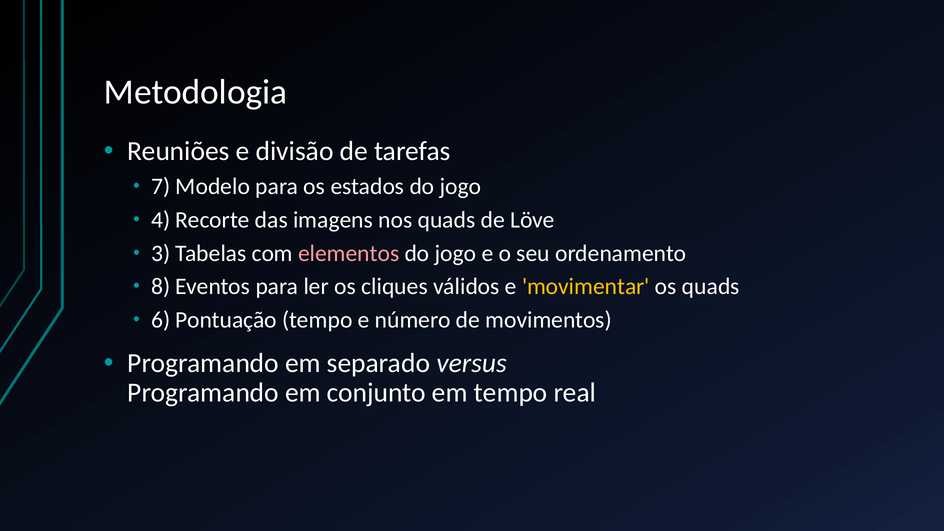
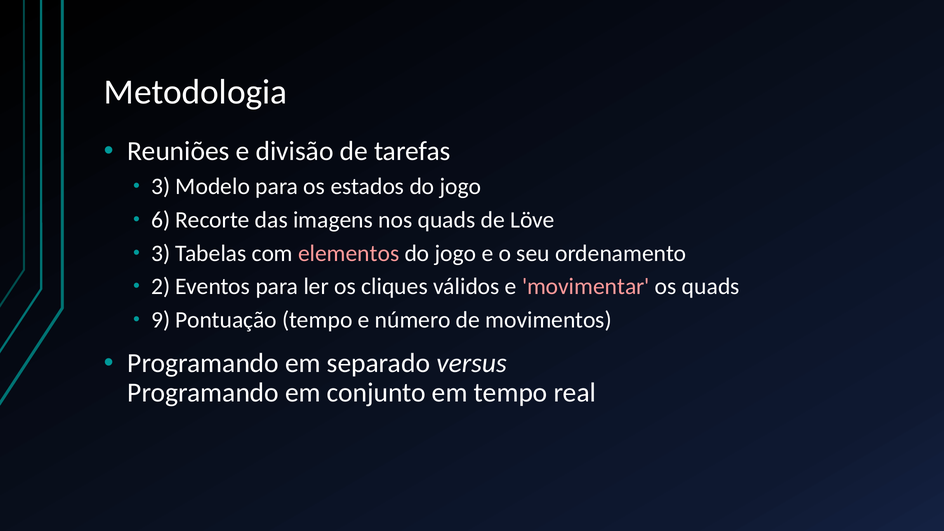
7: 7 -> 3 (161, 187)
4: 4 -> 6 (161, 220)
8: 8 -> 2 (161, 287)
movimentar colour: yellow -> pink (586, 287)
6: 6 -> 9 (161, 320)
